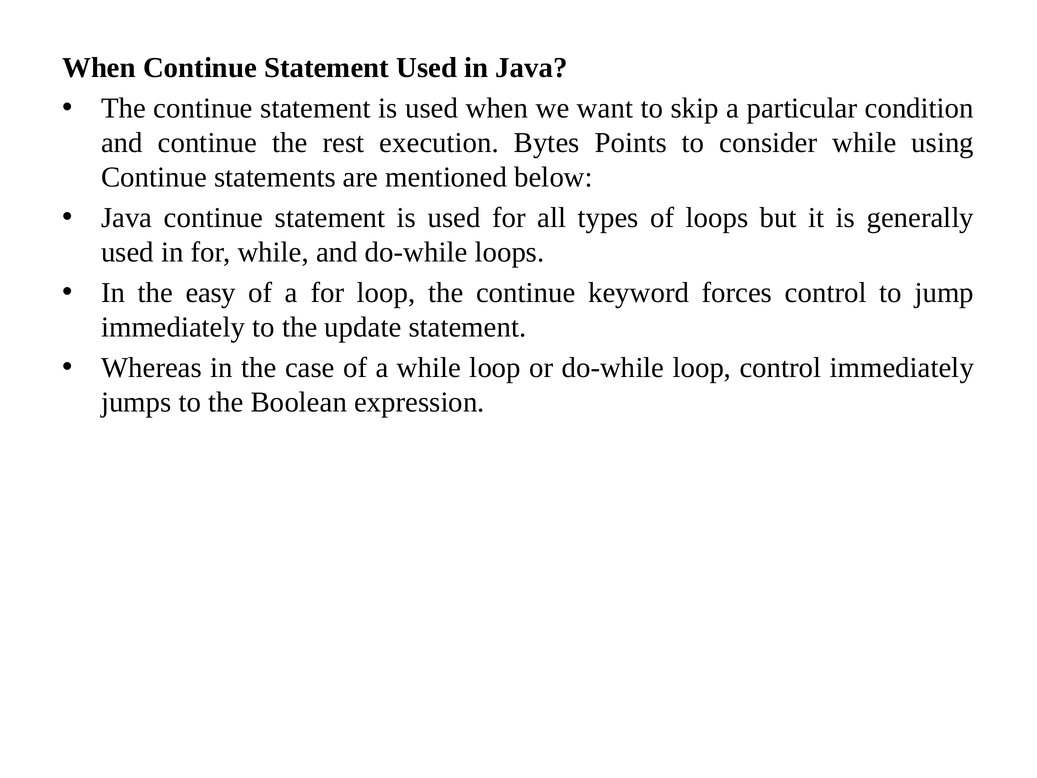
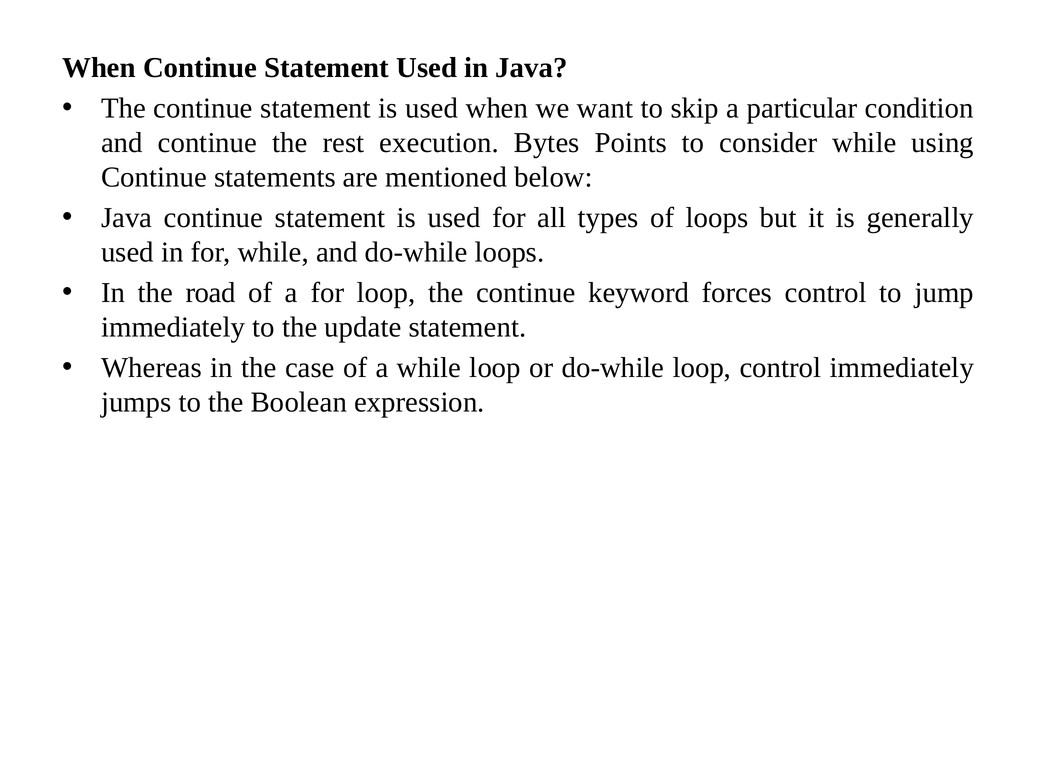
easy: easy -> road (211, 293)
